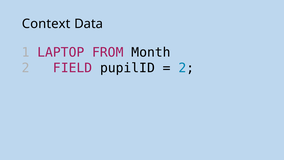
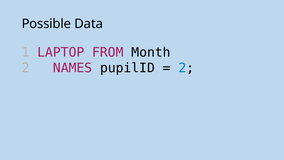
Context: Context -> Possible (46, 24)
FIELD: FIELD -> NAMES (73, 68)
